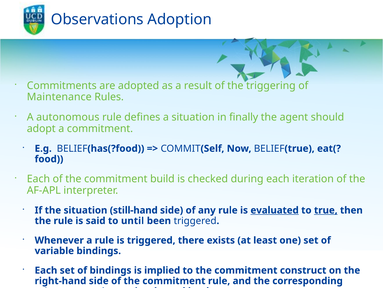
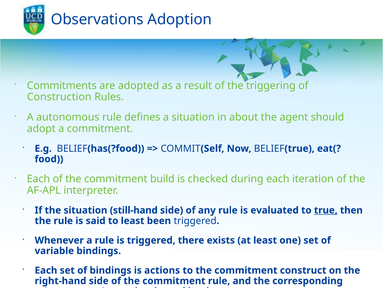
Maintenance: Maintenance -> Construction (59, 97)
finally: finally -> about (244, 117)
evaluated underline: present -> none (275, 210)
to until: until -> least (133, 220)
implied: implied -> actions (162, 270)
